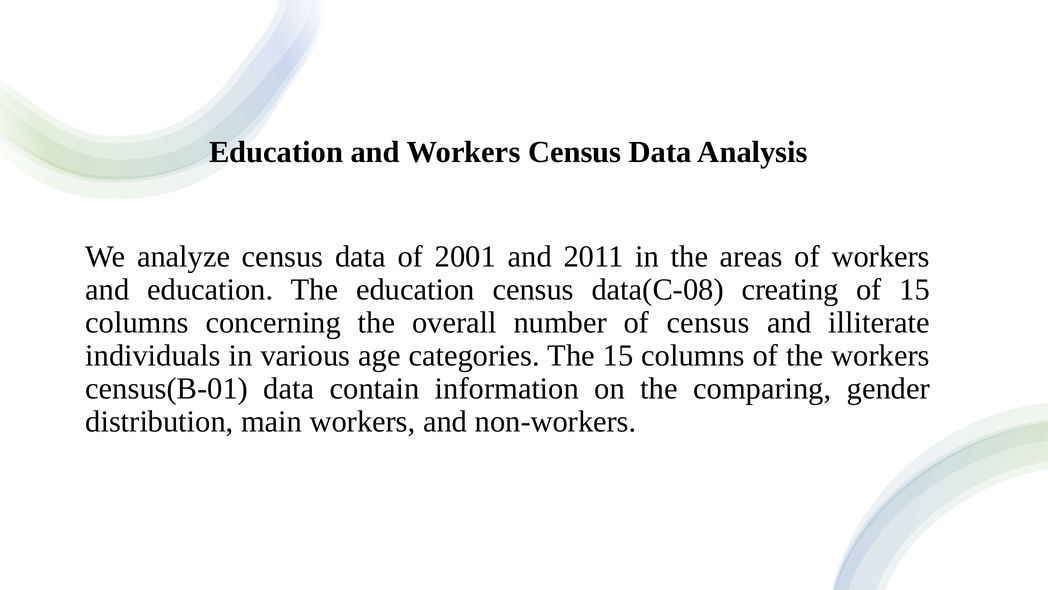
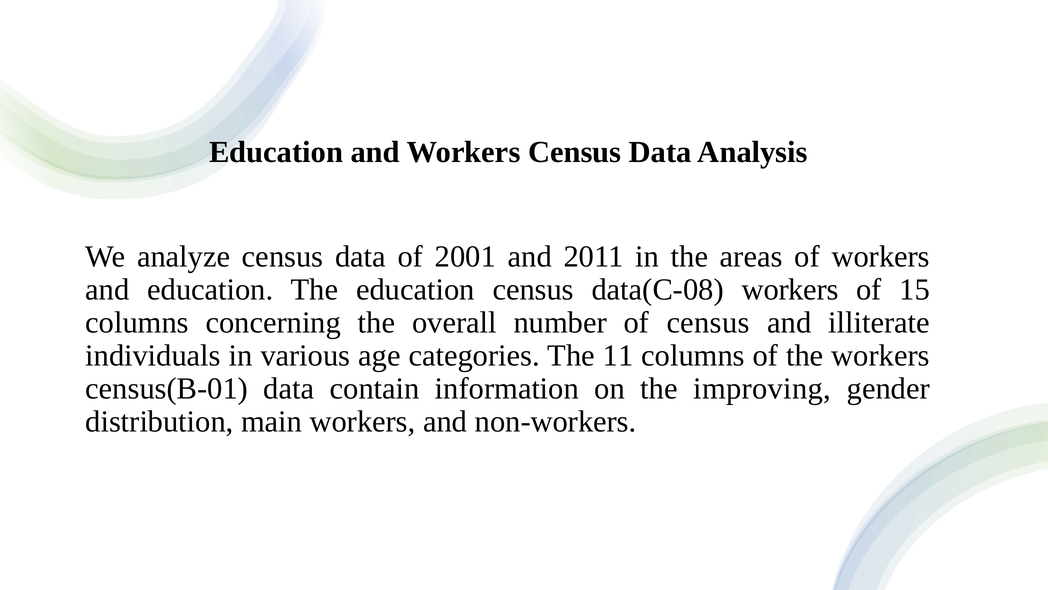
data(C-08 creating: creating -> workers (790, 289)
The 15: 15 -> 11 (618, 355)
comparing: comparing -> improving (762, 388)
